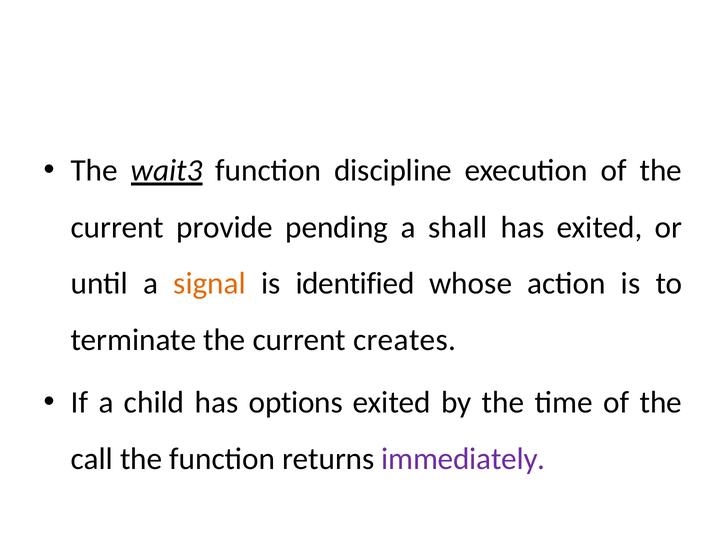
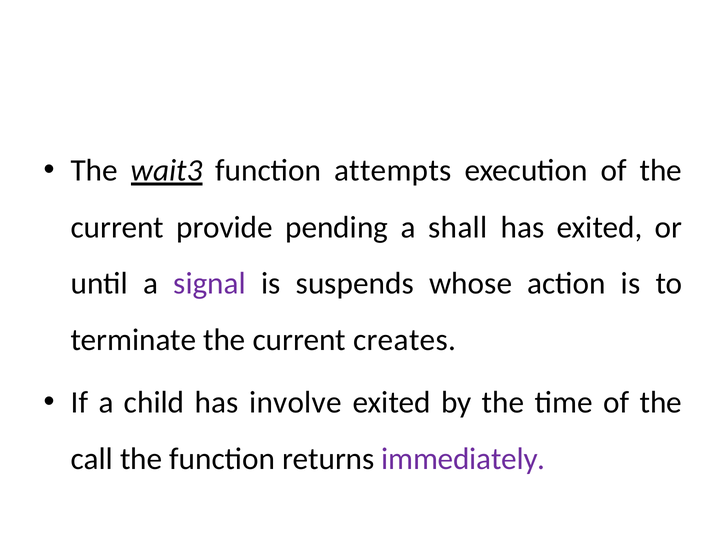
discipline: discipline -> attempts (393, 171)
signal colour: orange -> purple (210, 284)
identified: identified -> suspends (355, 284)
options: options -> involve (296, 403)
